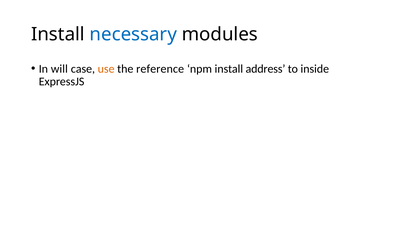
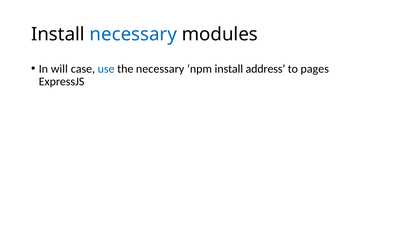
use colour: orange -> blue (106, 69)
the reference: reference -> necessary (160, 69)
inside: inside -> pages (315, 69)
